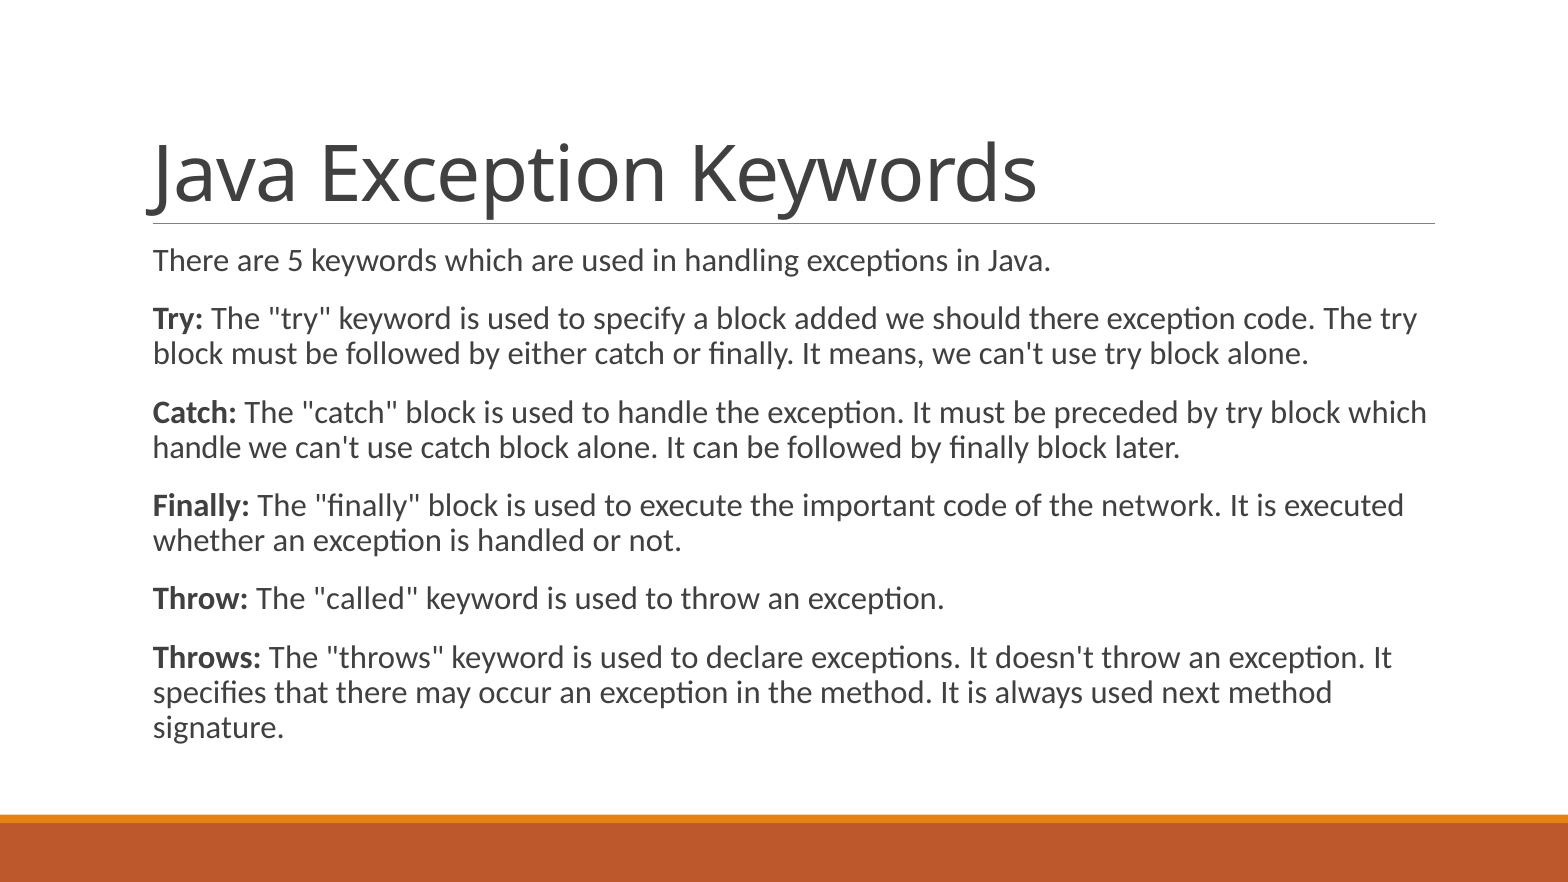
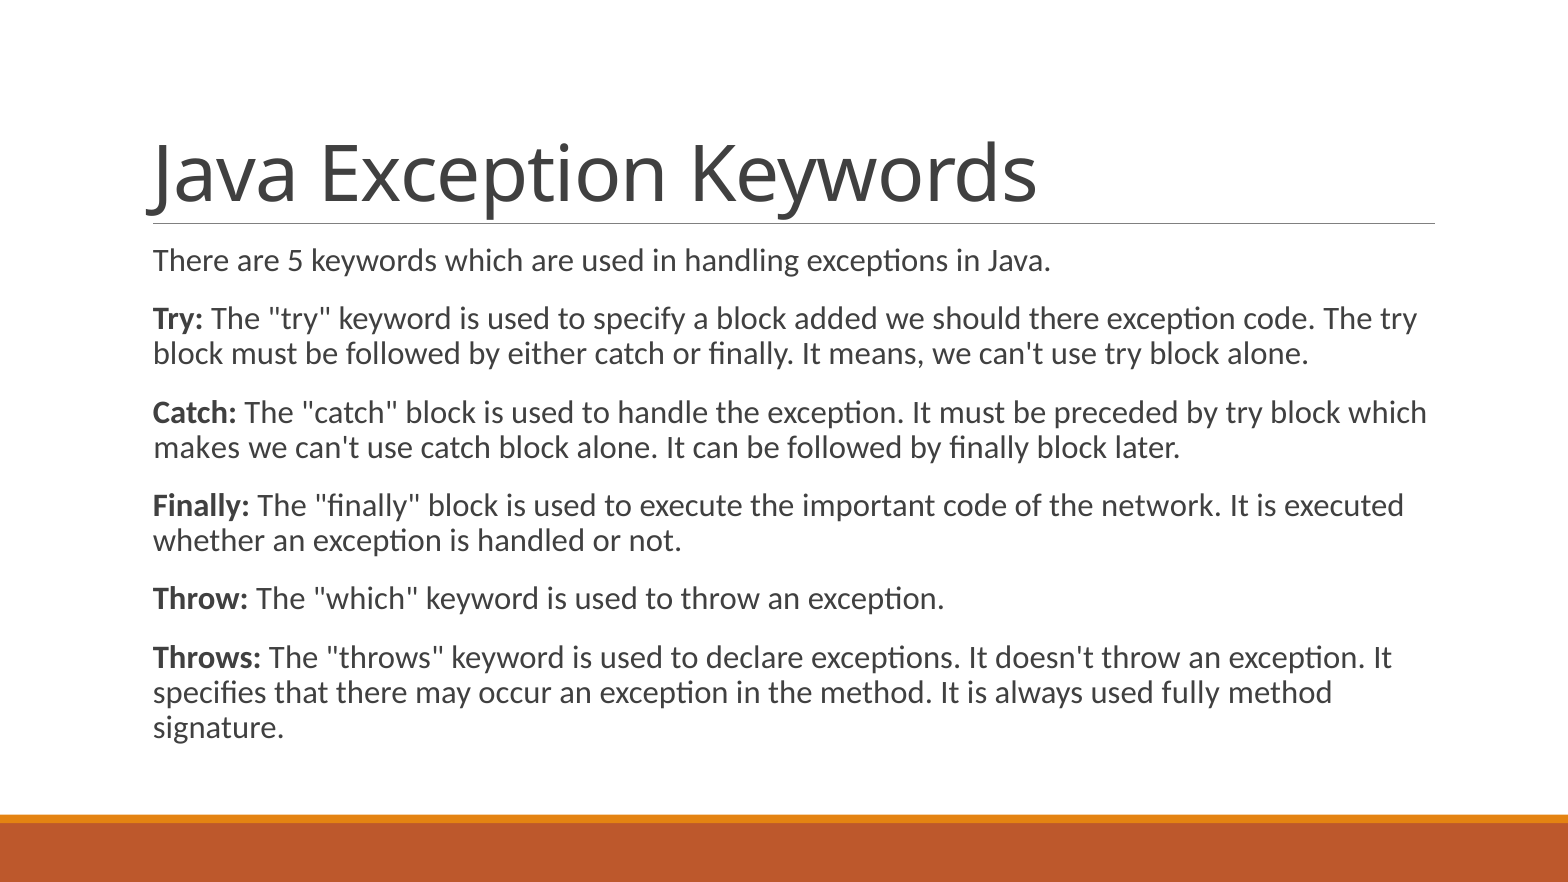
handle: handle -> makes (197, 448)
The called: called -> which (366, 599)
next: next -> fully (1191, 693)
